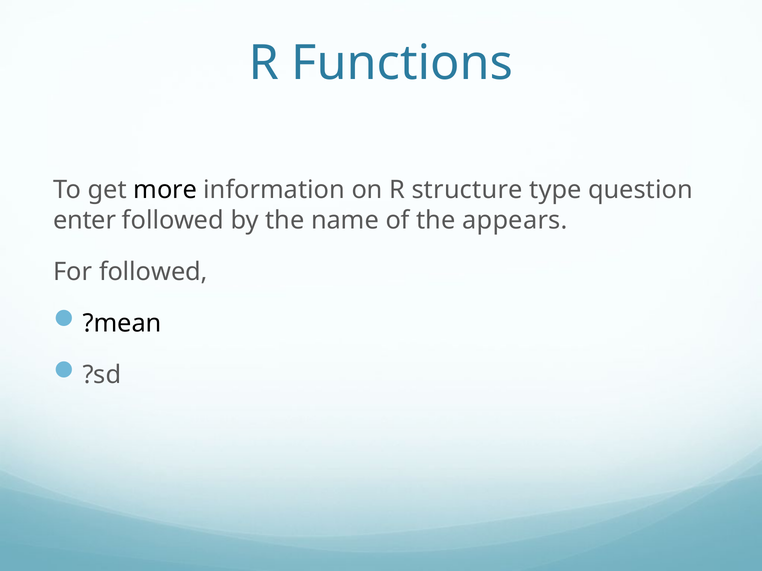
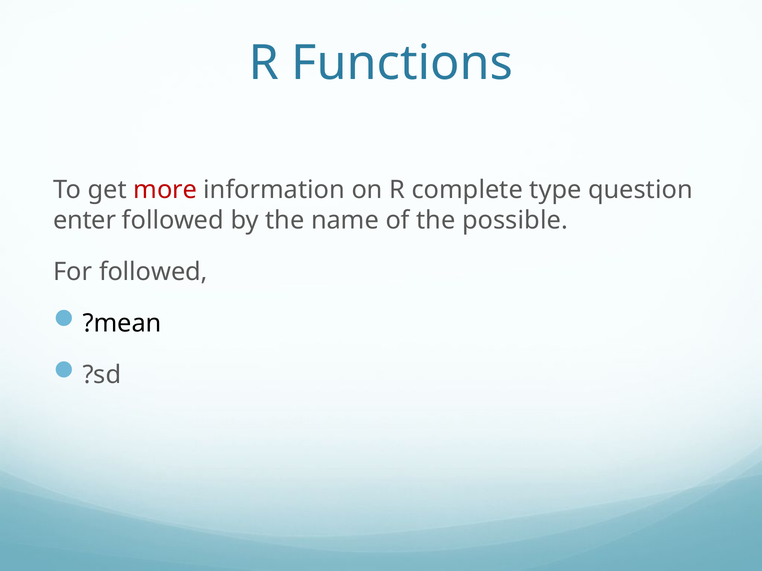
more colour: black -> red (165, 190)
structure: structure -> complete (467, 190)
appears: appears -> possible (515, 220)
